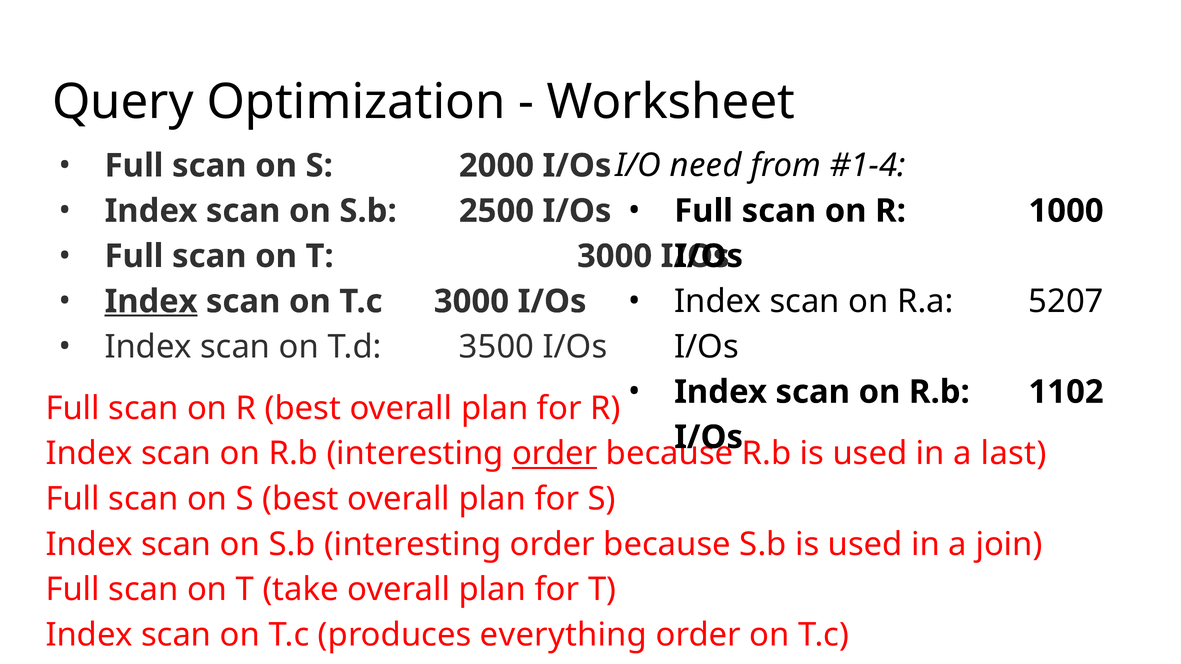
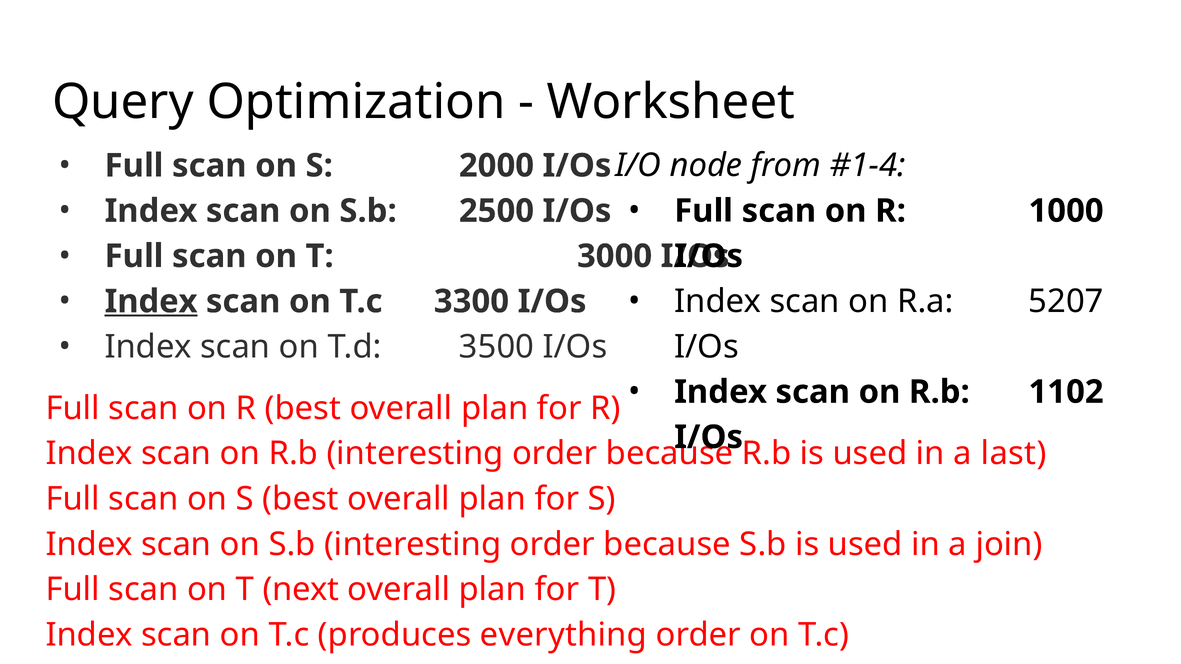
need: need -> node (706, 166)
T.c 3000: 3000 -> 3300 (471, 302)
order underline: present -> none (555, 454)
take: take -> next (301, 590)
